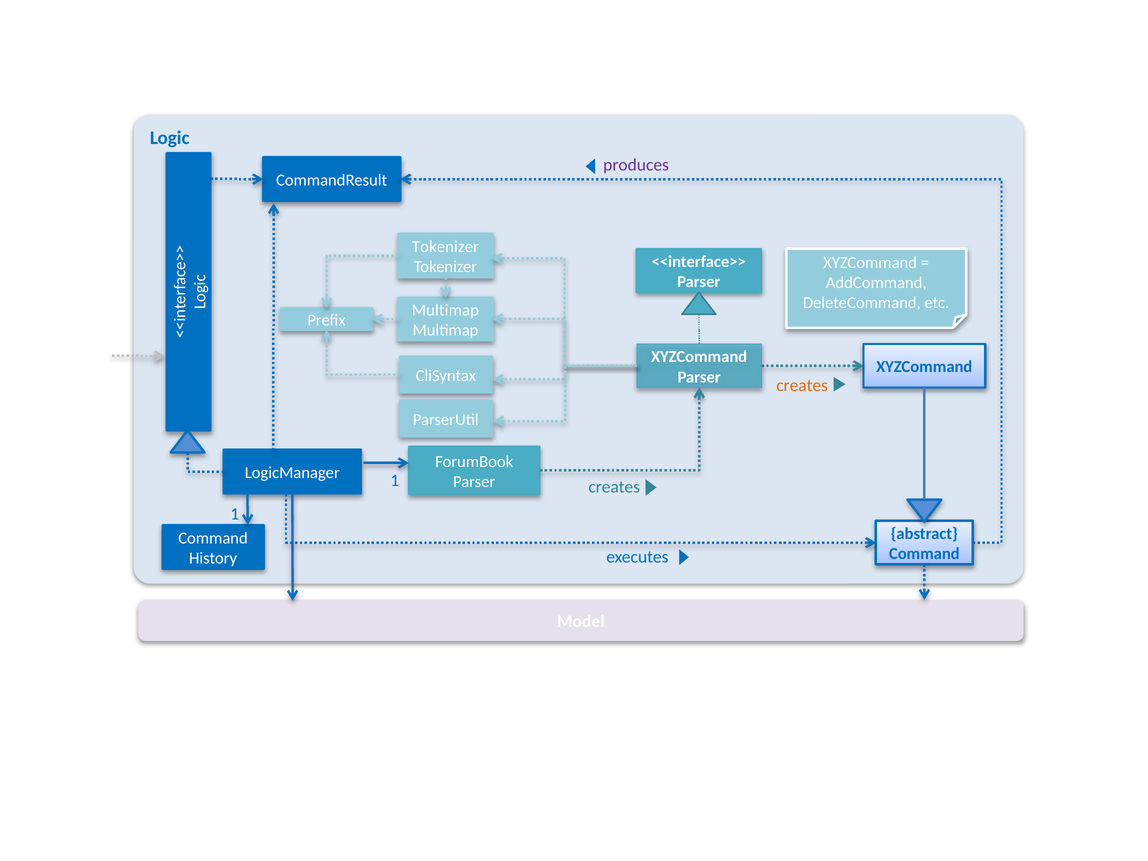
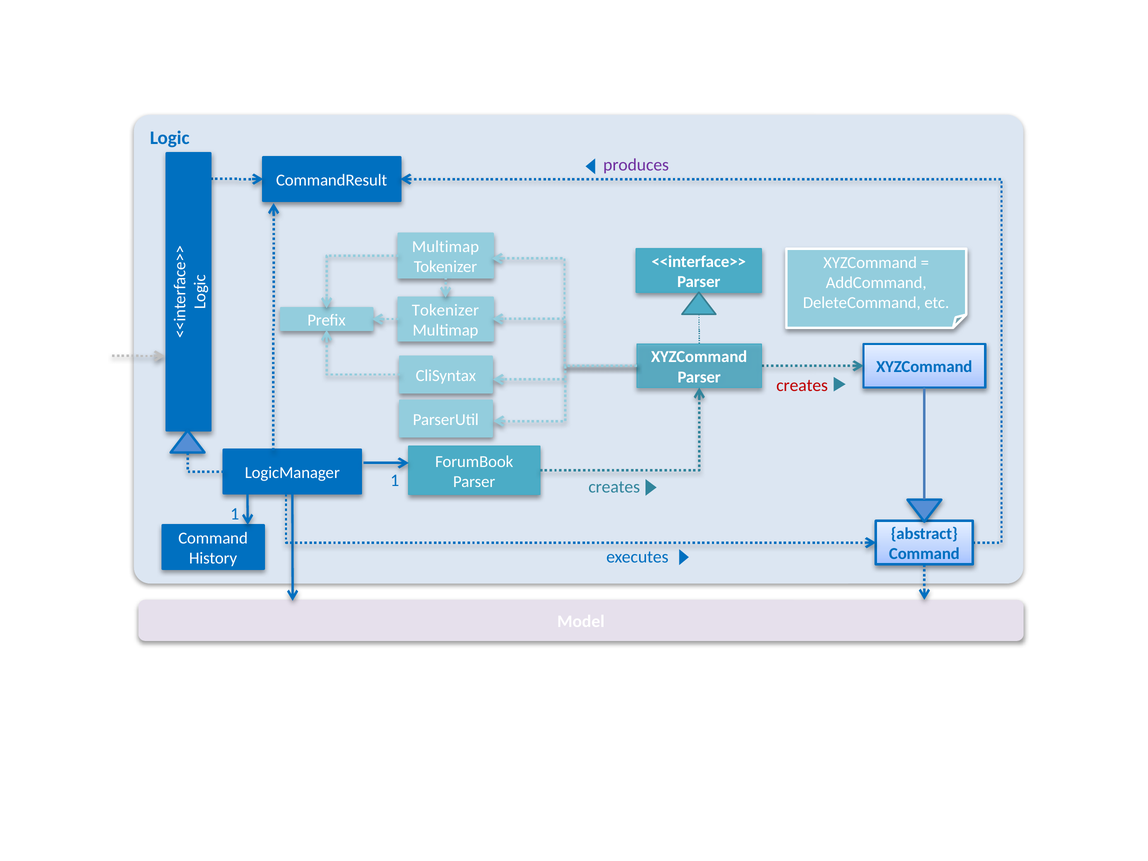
Tokenizer: Tokenizer -> Multimap (445, 247)
Multimap: Multimap -> Tokenizer (445, 310)
creates colour: orange -> red (802, 385)
